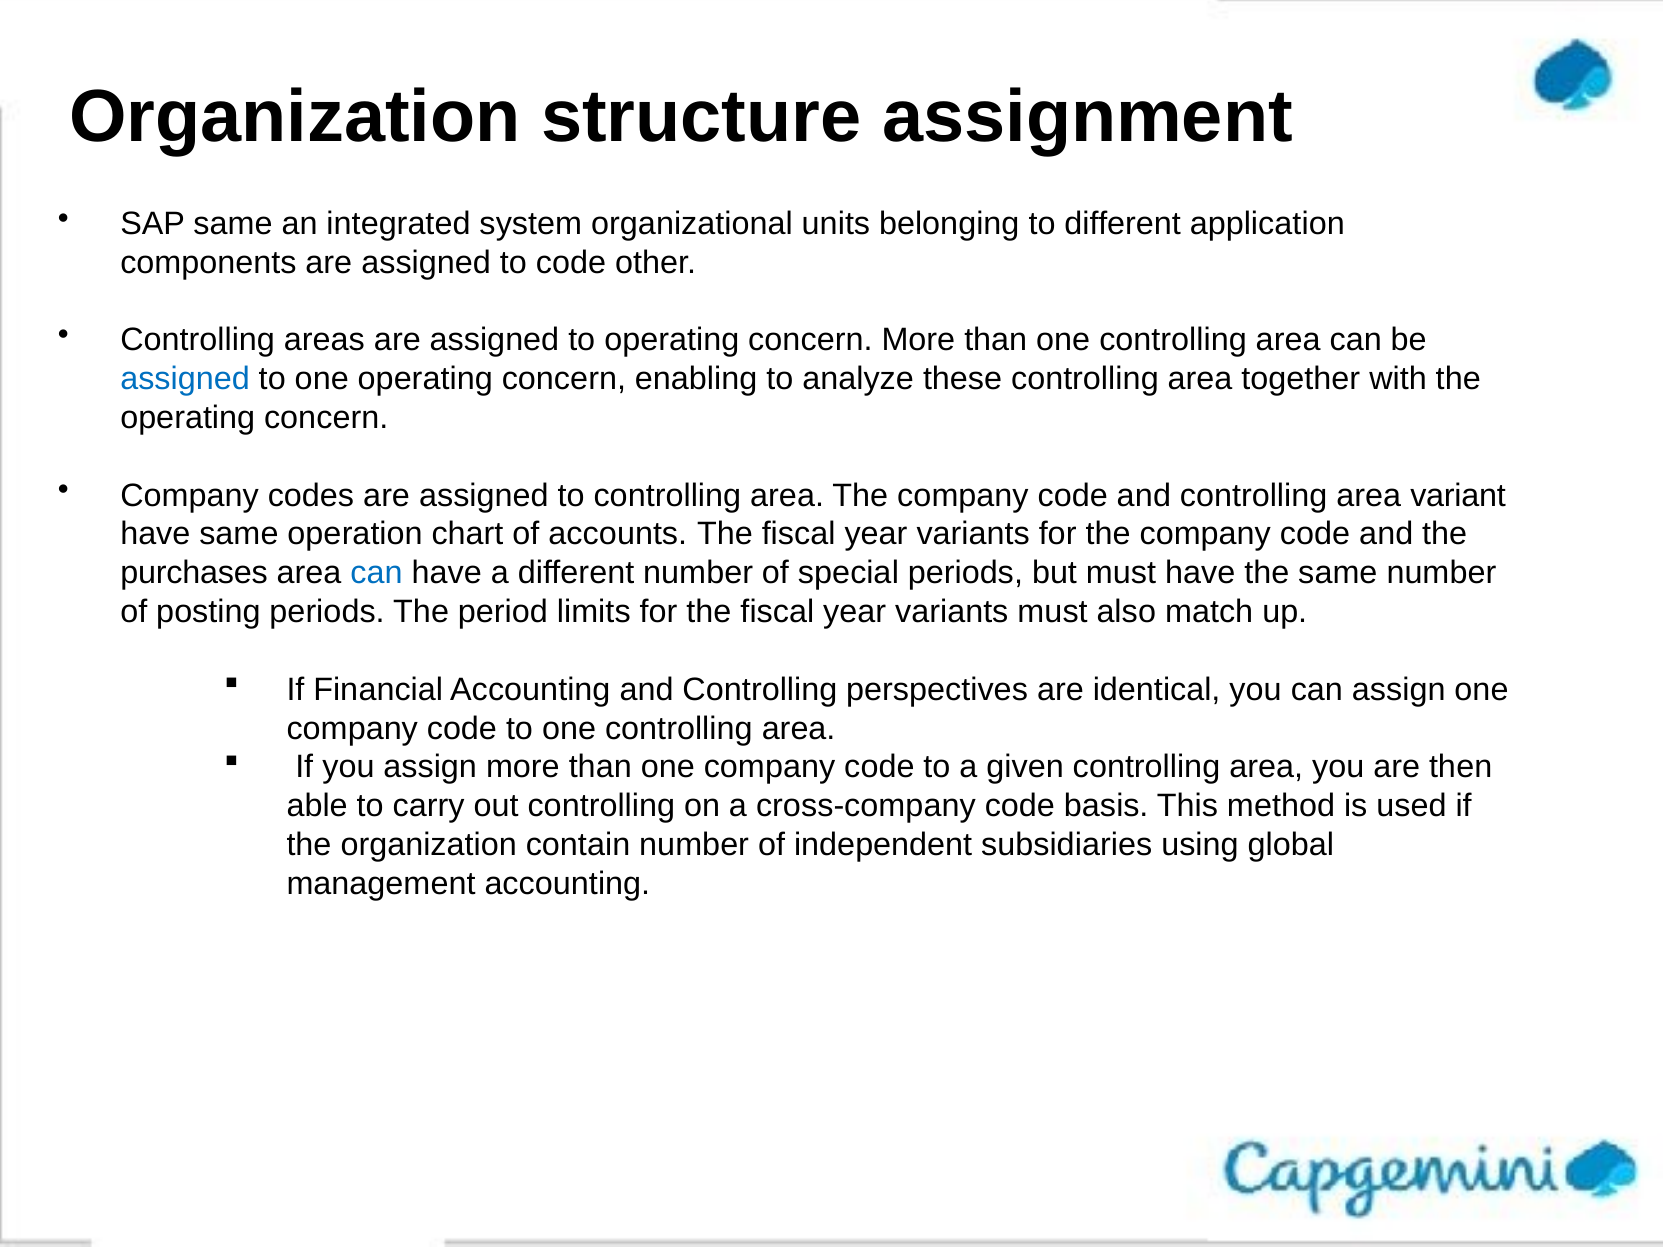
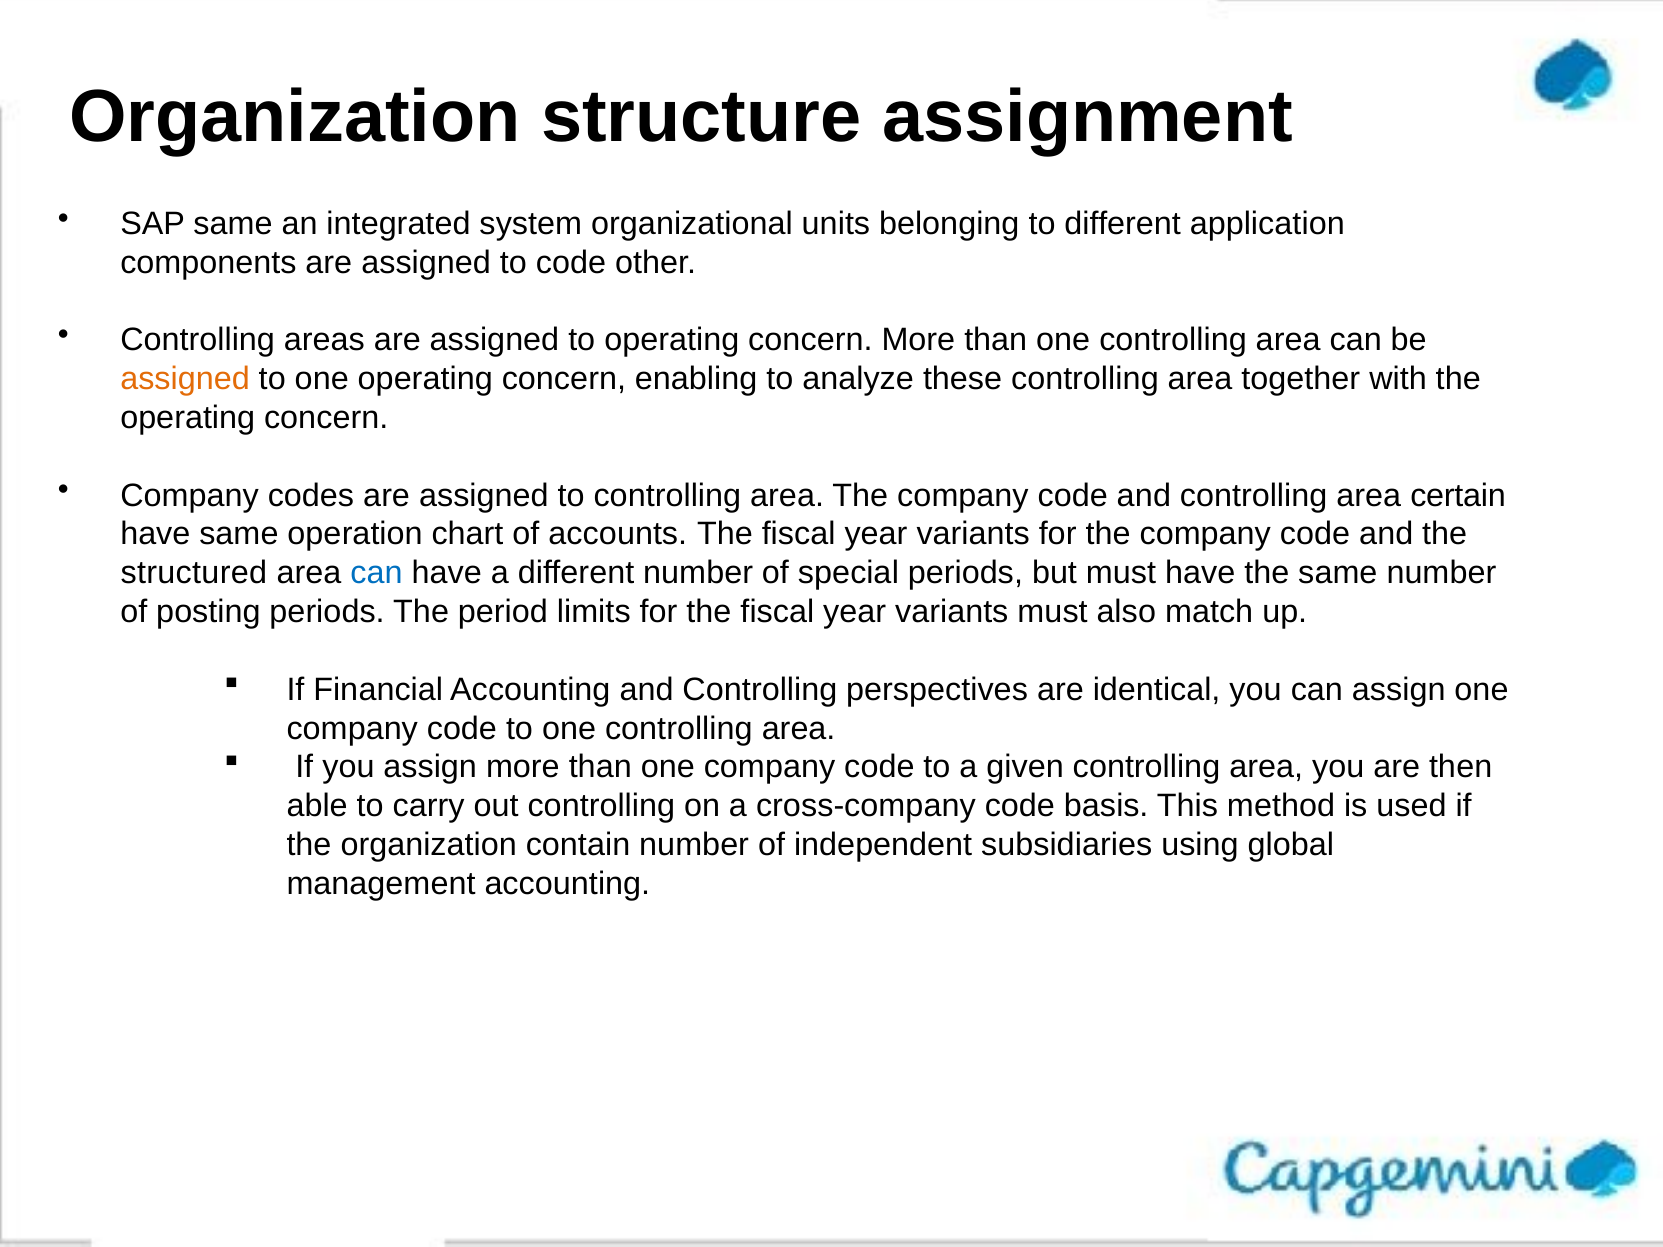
assigned colour: blue -> orange (185, 379)
variant: variant -> certain (1458, 496)
purchases: purchases -> structured (194, 573)
